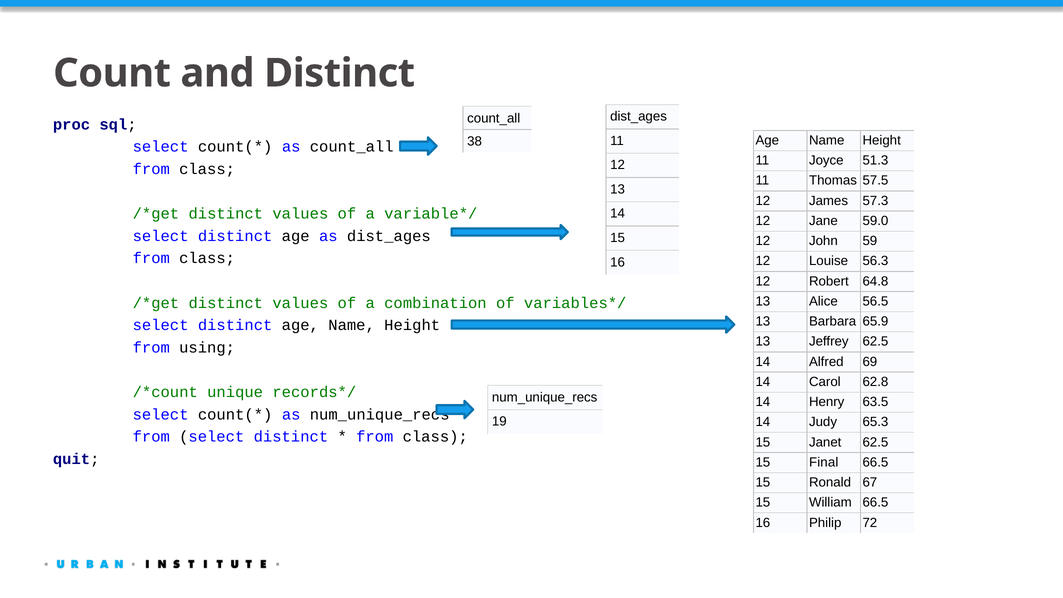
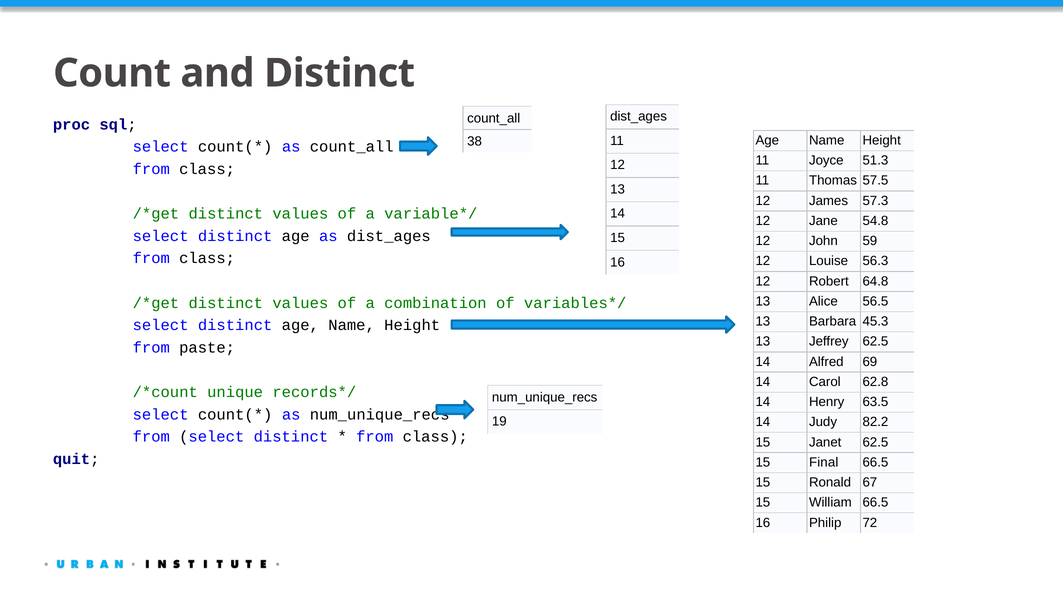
59.0: 59.0 -> 54.8 (875, 221)
65.9: 65.9 -> 45.3 (875, 321)
using: using -> paste (207, 348)
65.3: 65.3 -> 82.2 (875, 422)
